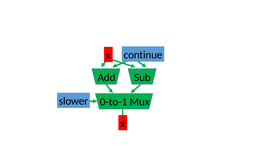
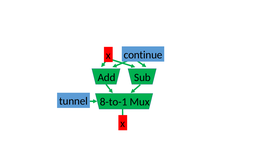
slower: slower -> tunnel (73, 101)
0-to-1: 0-to-1 -> 8-to-1 (114, 102)
